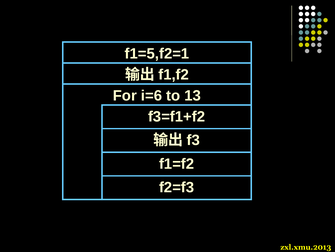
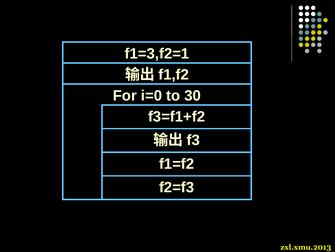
f1=5,f2=1: f1=5,f2=1 -> f1=3,f2=1 (157, 53)
i=6: i=6 -> i=0 (152, 95)
13: 13 -> 30 (193, 95)
